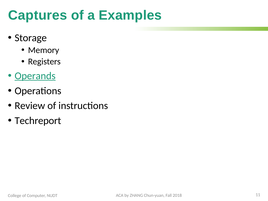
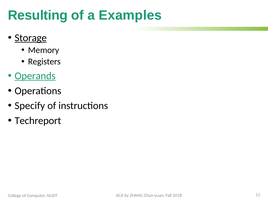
Captures: Captures -> Resulting (38, 15)
Storage underline: none -> present (31, 38)
Review: Review -> Specify (30, 106)
